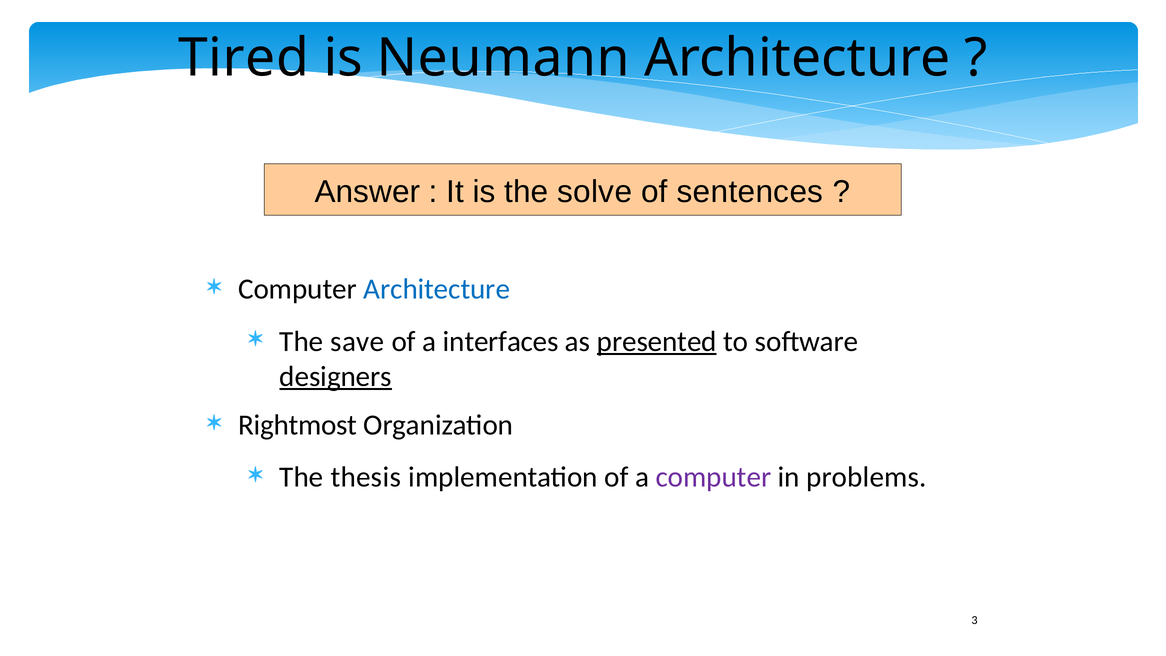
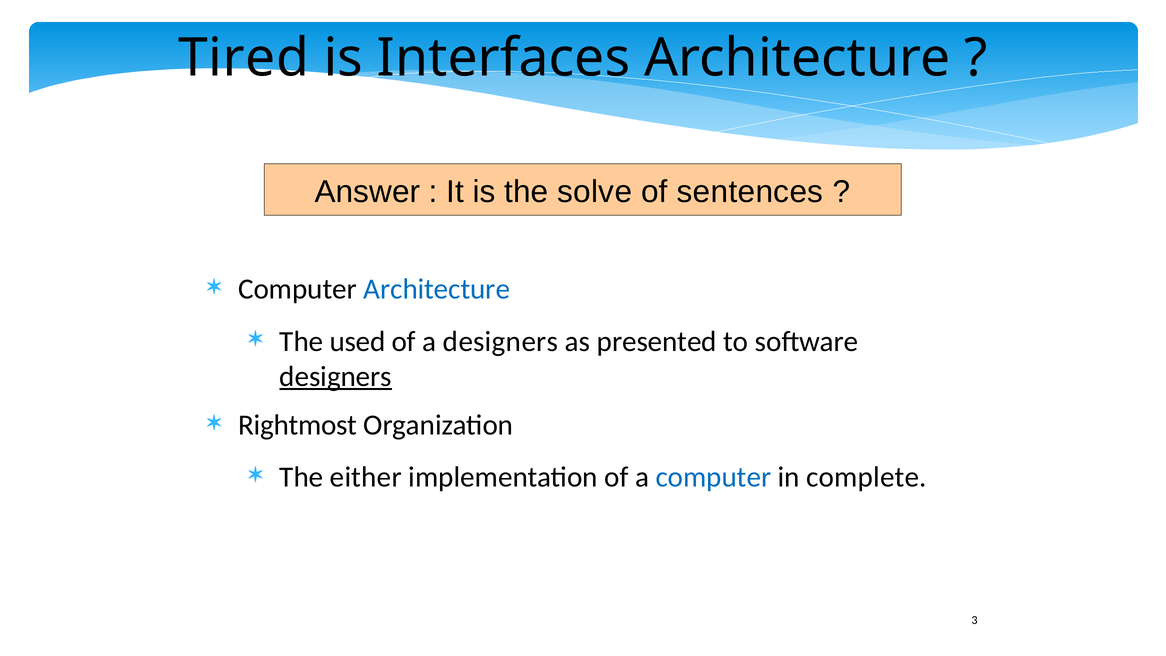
Neumann: Neumann -> Interfaces (504, 58)
save: save -> used (358, 341)
a interfaces: interfaces -> designers (501, 341)
presented underline: present -> none (657, 341)
thesis: thesis -> either (366, 477)
computer colour: purple -> blue (713, 477)
problems: problems -> complete (866, 477)
